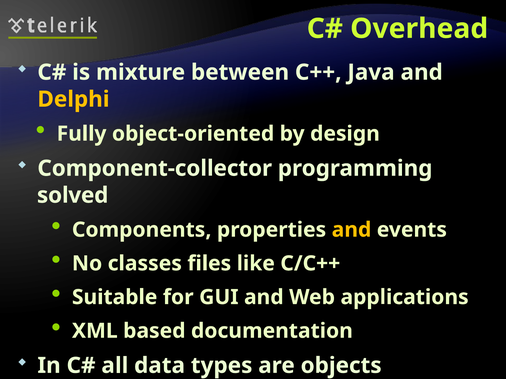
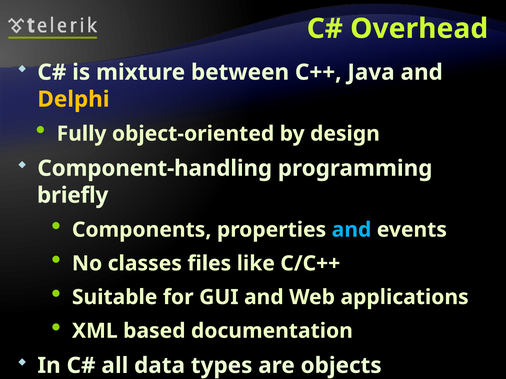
Component-collector: Component-collector -> Component-handling (155, 169)
solved: solved -> briefly (73, 196)
and colour: yellow -> light blue (351, 230)
